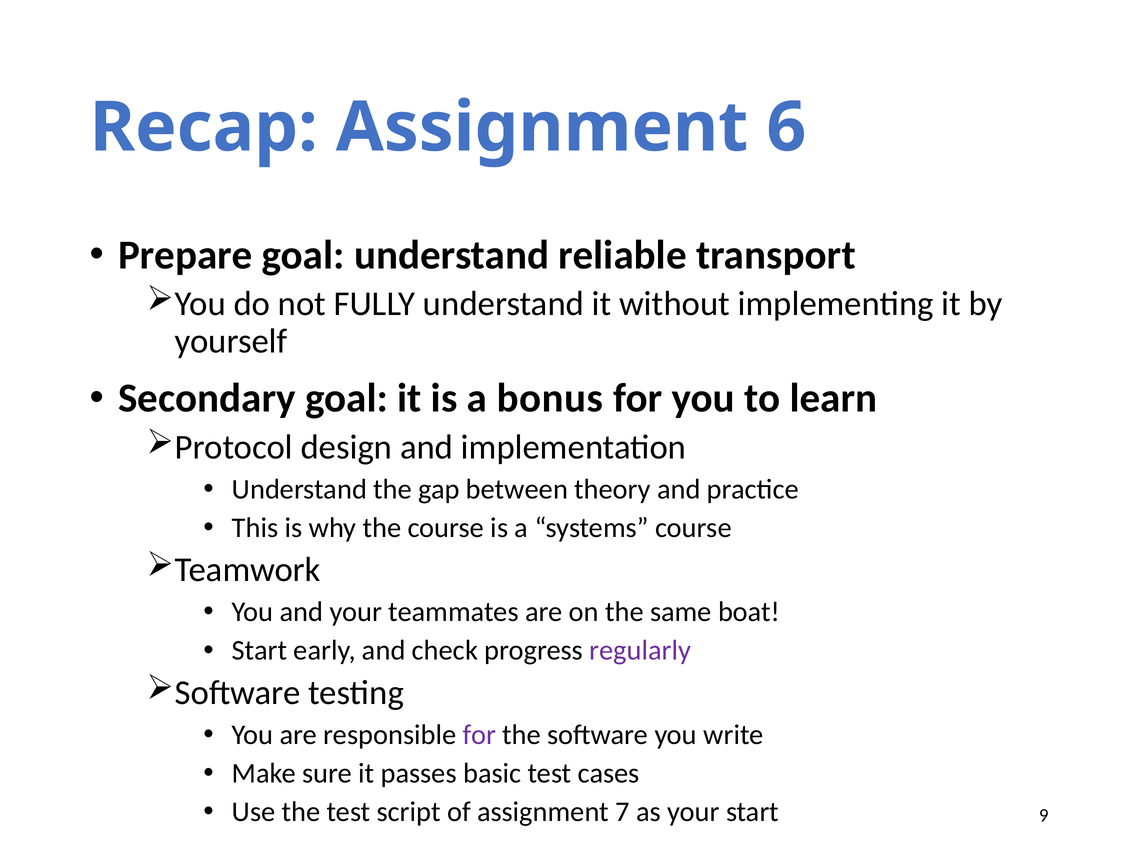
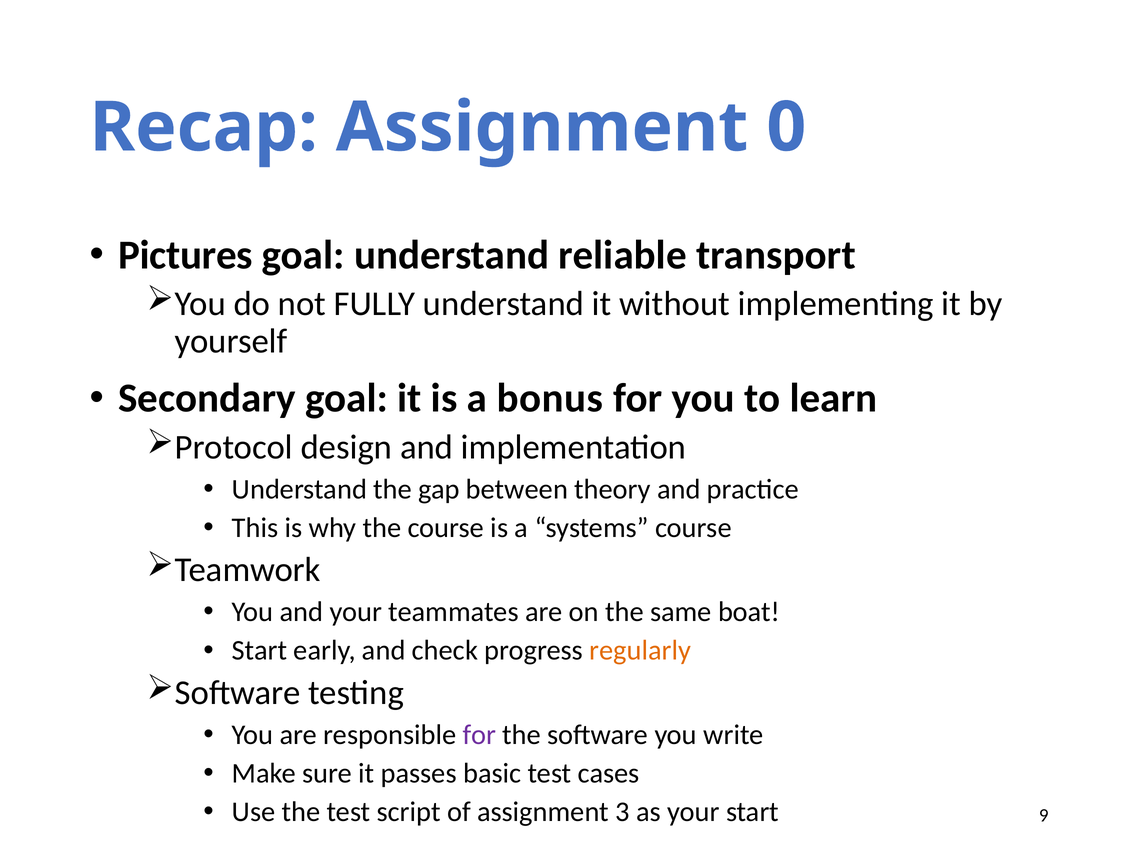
6: 6 -> 0 (786, 127)
Prepare: Prepare -> Pictures (185, 255)
regularly colour: purple -> orange (640, 650)
7: 7 -> 3 (622, 811)
